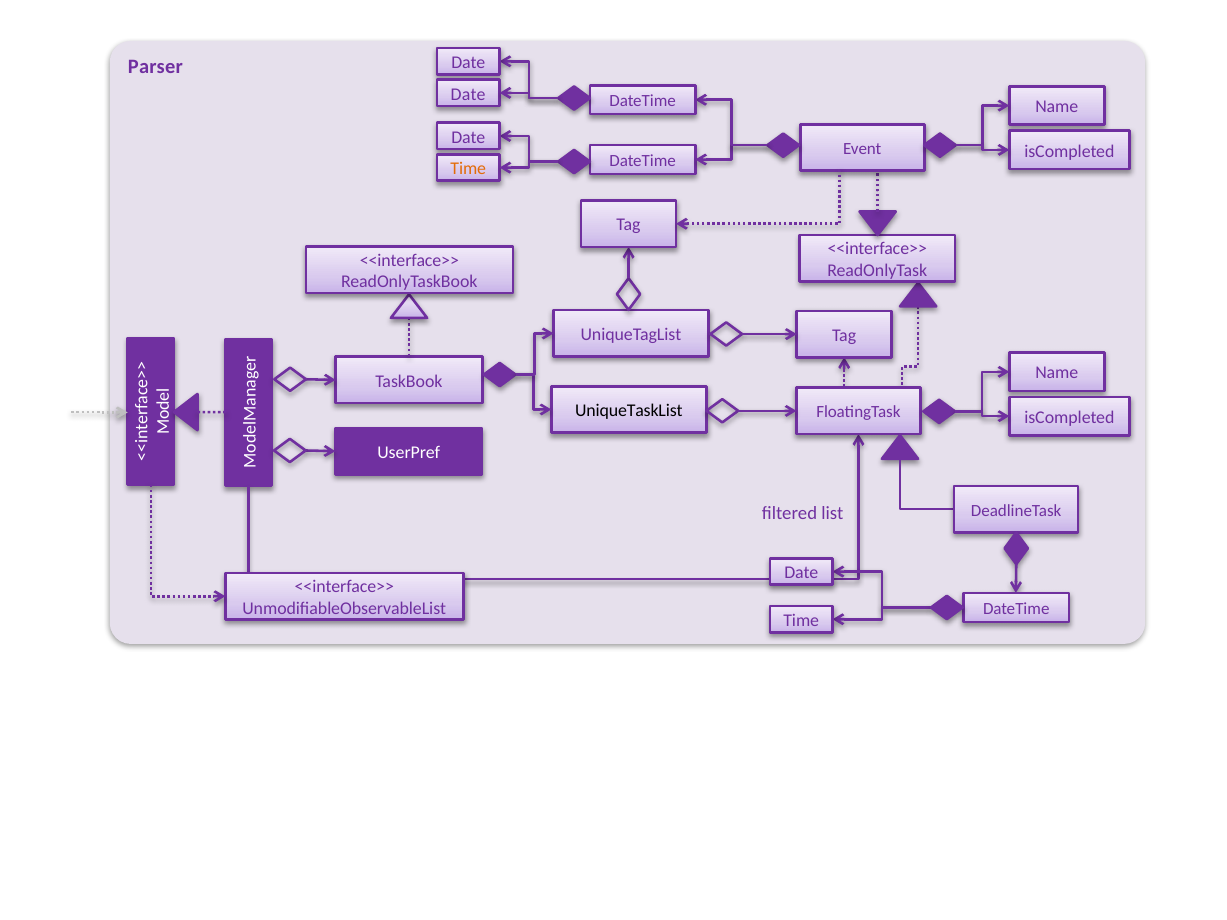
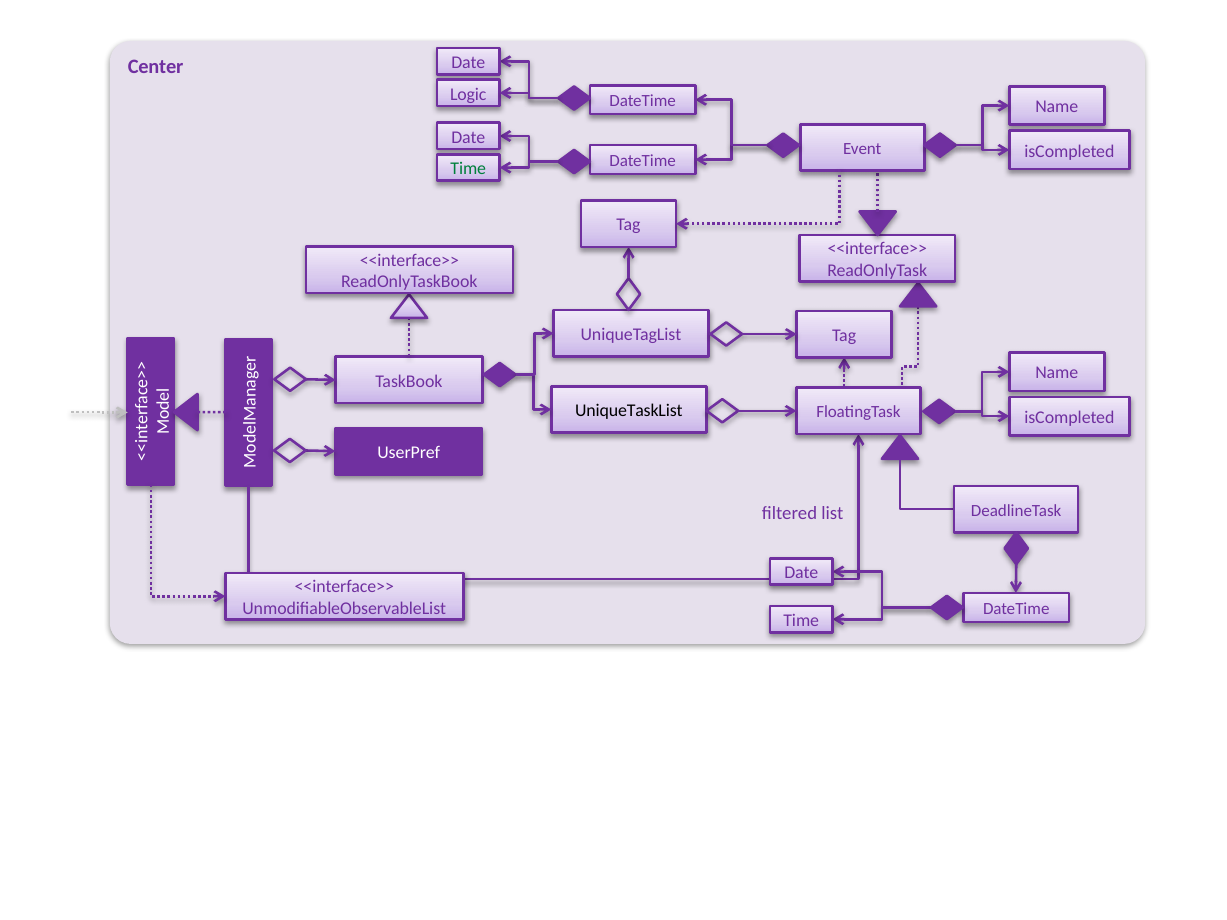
Parser: Parser -> Center (156, 67)
Date: Date -> Logic (468, 94)
Time colour: orange -> green (468, 169)
